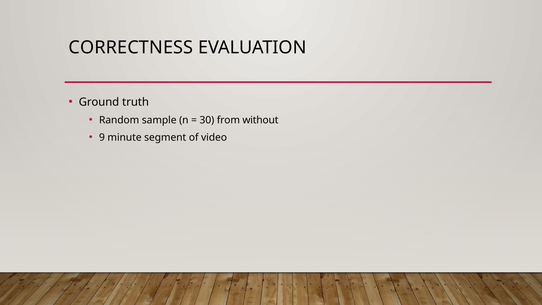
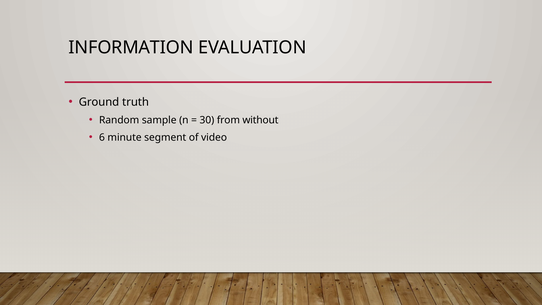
CORRECTNESS: CORRECTNESS -> INFORMATION (131, 47)
9: 9 -> 6 (102, 137)
